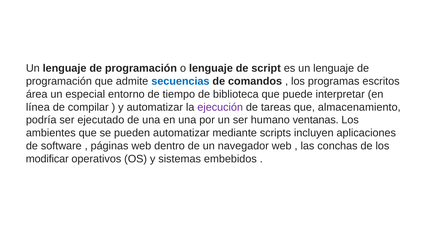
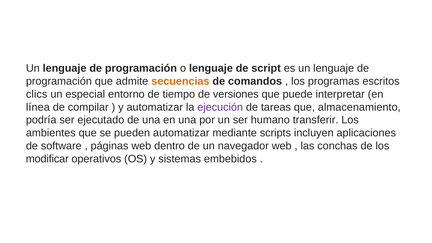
secuencias colour: blue -> orange (180, 81)
área: área -> clics (37, 94)
biblioteca: biblioteca -> versiones (236, 94)
ventanas: ventanas -> transferir (316, 120)
